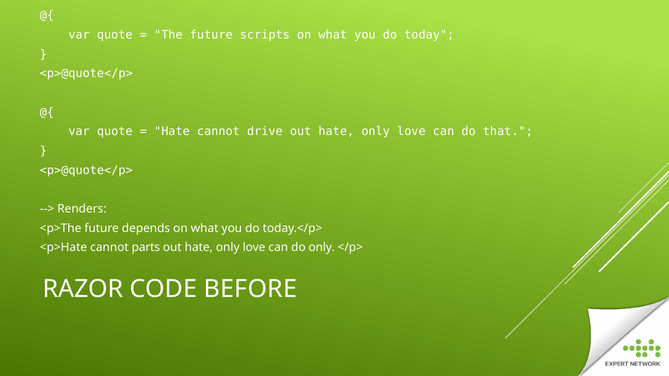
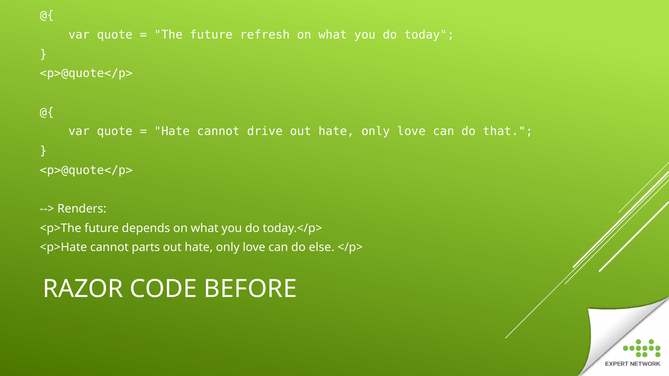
scripts: scripts -> refresh (265, 35)
do only: only -> else (322, 248)
